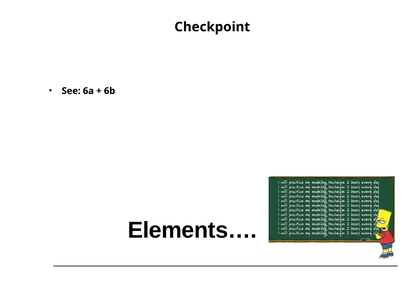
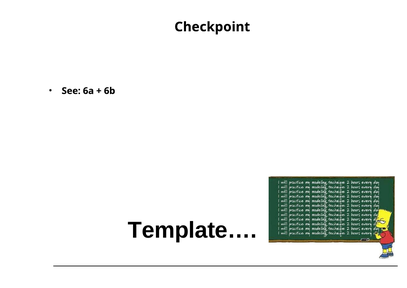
Elements…: Elements… -> Template… (192, 230)
